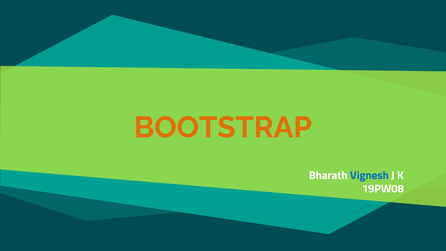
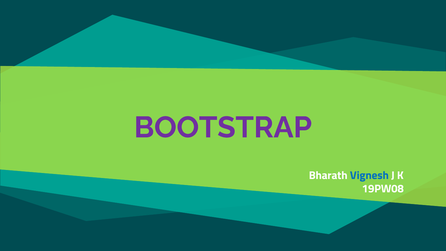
BOOTSTRAP colour: orange -> purple (223, 128)
